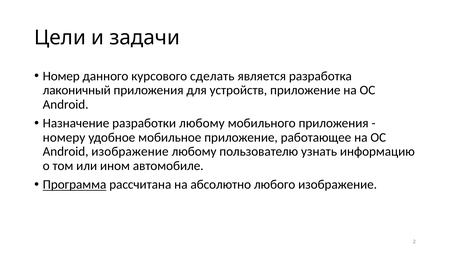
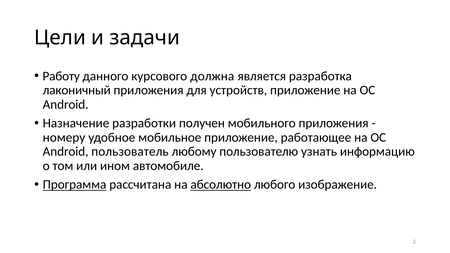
Номер: Номер -> Работу (61, 76)
сделать: сделать -> должна (212, 76)
разработки любому: любому -> получен (202, 123)
Android изображение: изображение -> пользователь (130, 152)
абсолютно underline: none -> present (221, 185)
